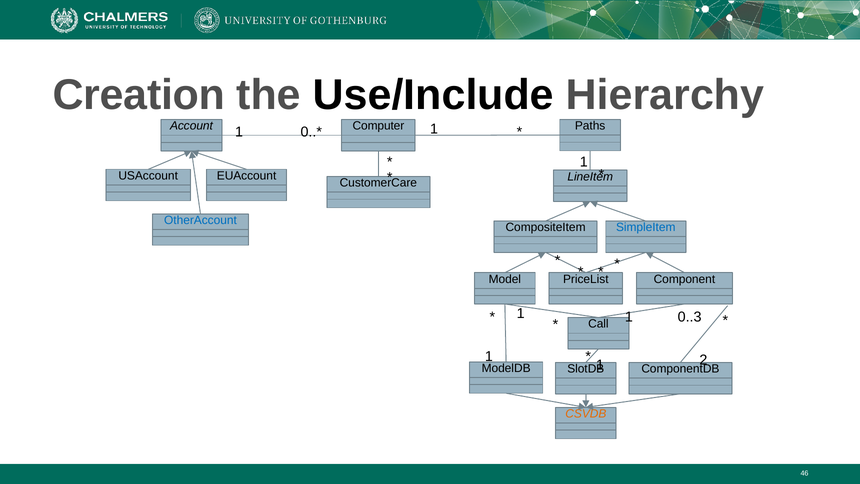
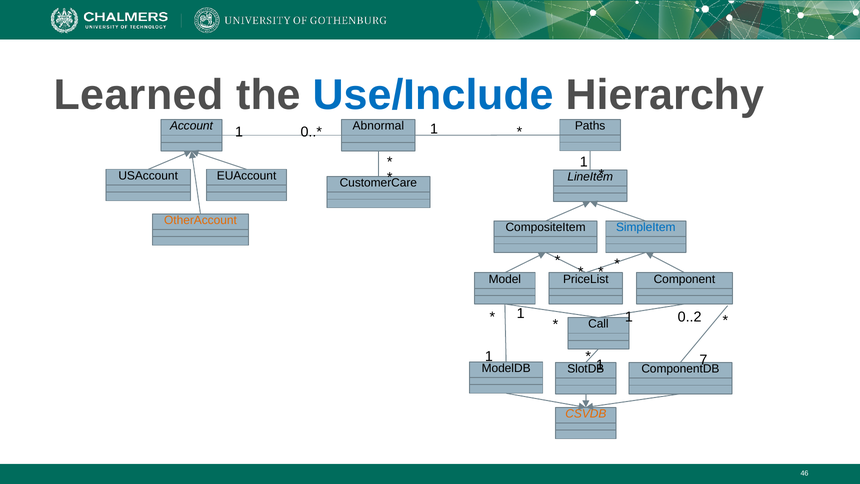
Creation: Creation -> Learned (138, 95)
Use/Include colour: black -> blue (433, 95)
Computer: Computer -> Abnormal (378, 126)
OtherAccount colour: blue -> orange (200, 220)
0..3: 0..3 -> 0..2 (690, 317)
2: 2 -> 7 (703, 360)
